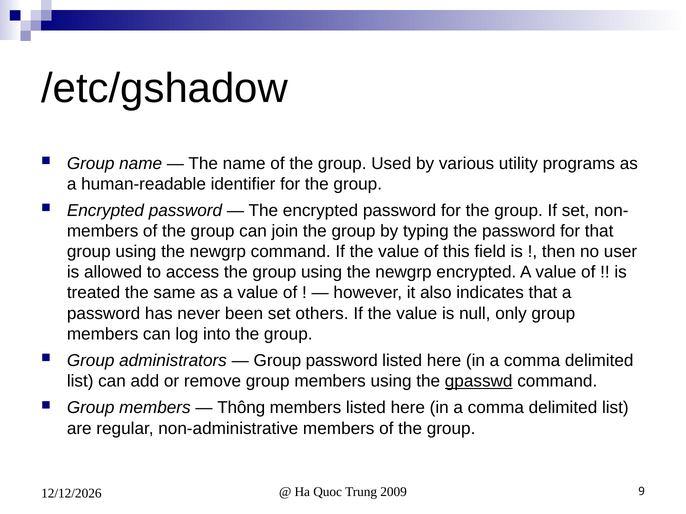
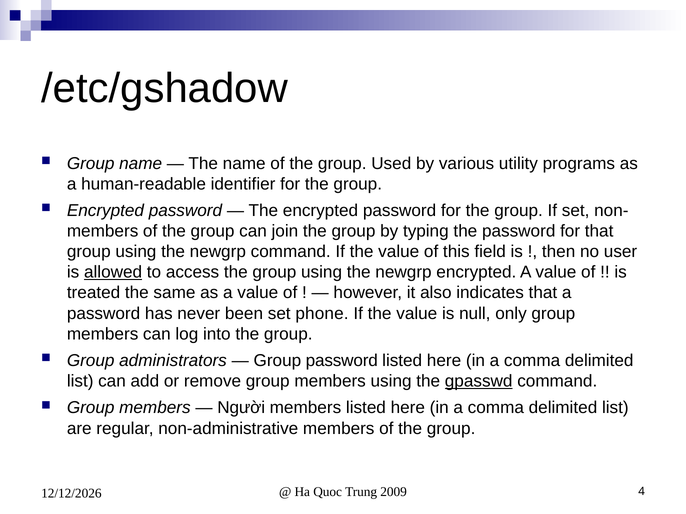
allowed underline: none -> present (113, 273)
others: others -> phone (322, 314)
Thông: Thông -> Người (241, 408)
9: 9 -> 4 (642, 492)
